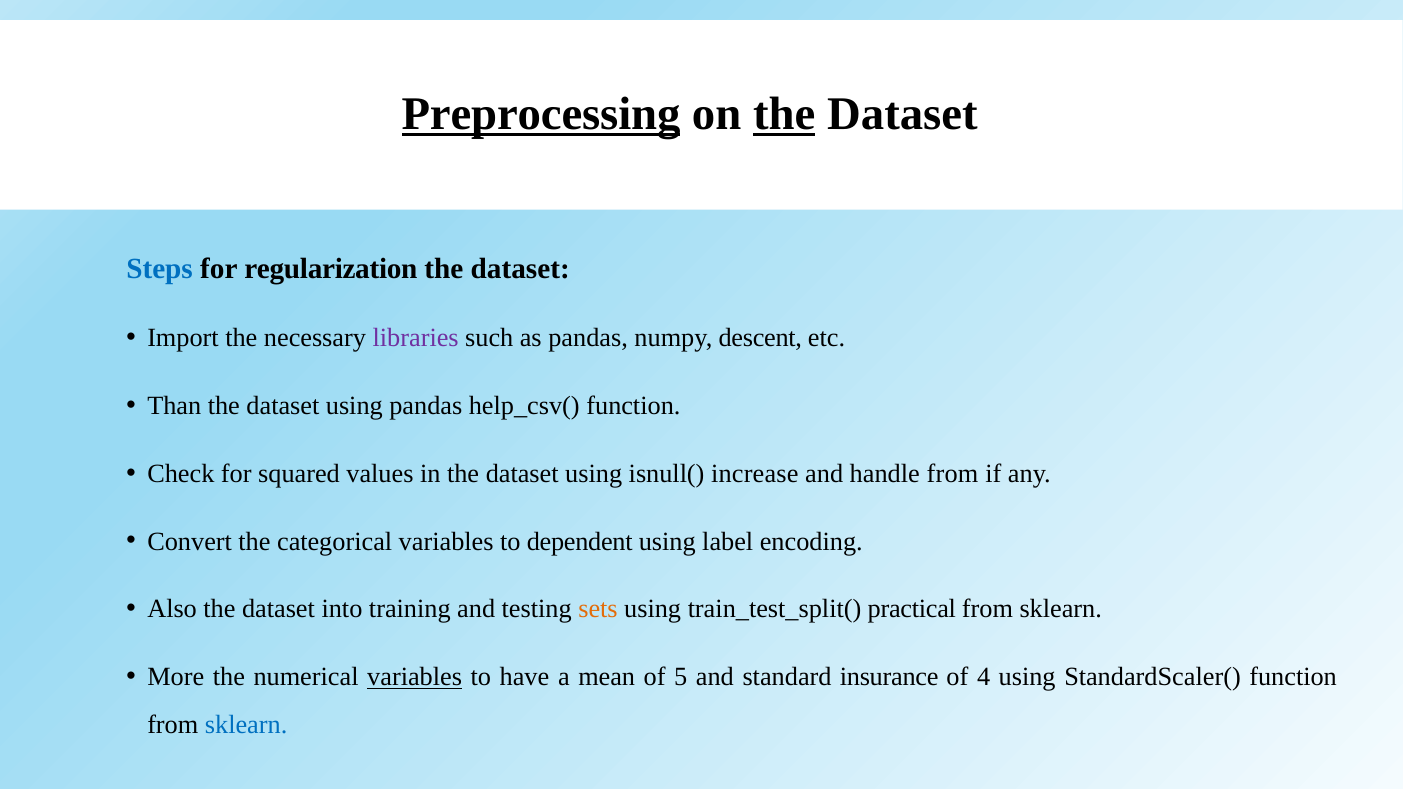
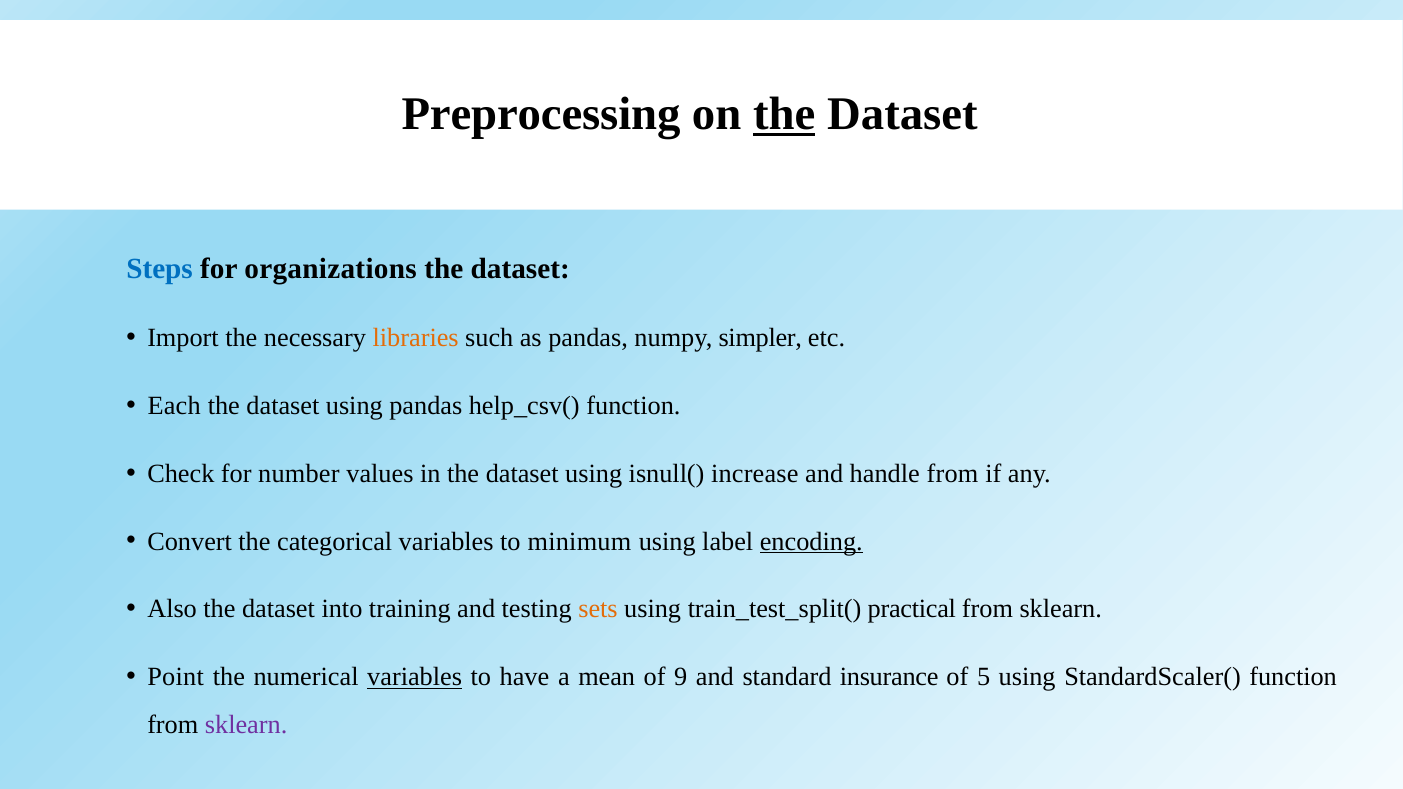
Preprocessing underline: present -> none (541, 114)
regularization: regularization -> organizations (331, 269)
libraries colour: purple -> orange (416, 338)
descent: descent -> simpler (760, 338)
Than: Than -> Each (174, 406)
squared: squared -> number (299, 474)
dependent: dependent -> minimum (579, 542)
encoding underline: none -> present (811, 542)
More: More -> Point (176, 677)
5: 5 -> 9 (681, 677)
4: 4 -> 5 (984, 677)
sklearn colour: blue -> purple (246, 724)
